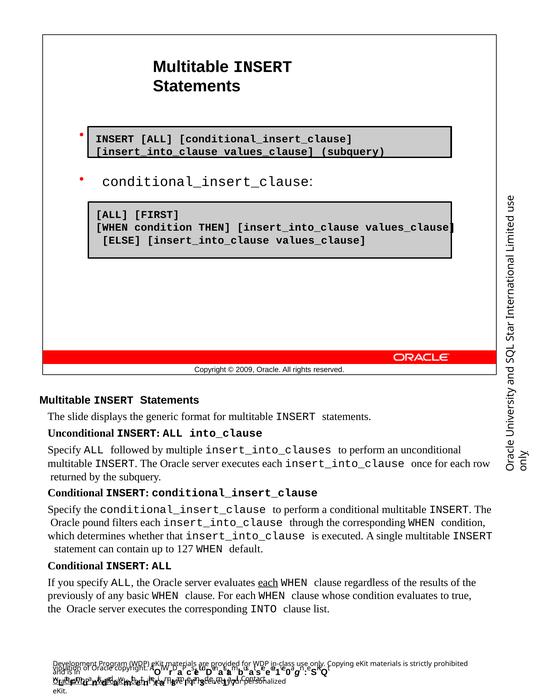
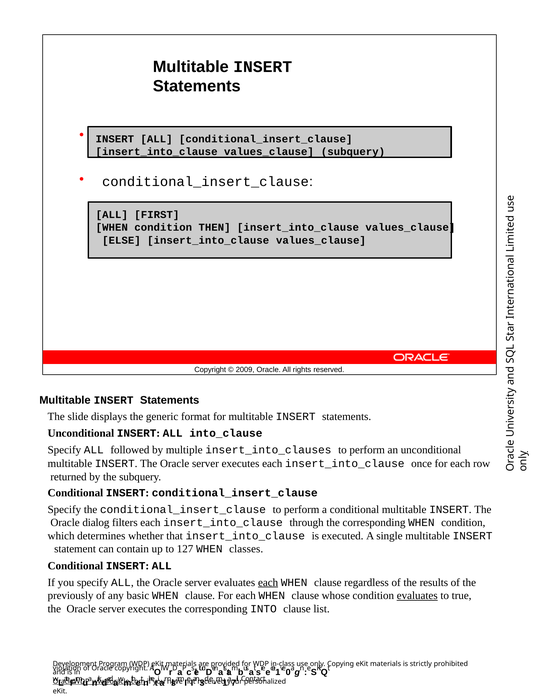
pound: pound -> dialog (96, 523)
default: default -> classes (246, 549)
evaluates underline: none -> present (417, 596)
